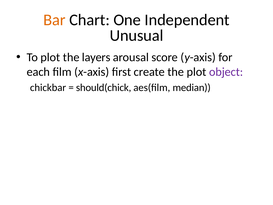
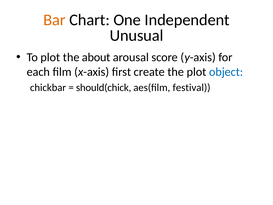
layers: layers -> about (96, 57)
object colour: purple -> blue (226, 72)
median: median -> festival (192, 88)
